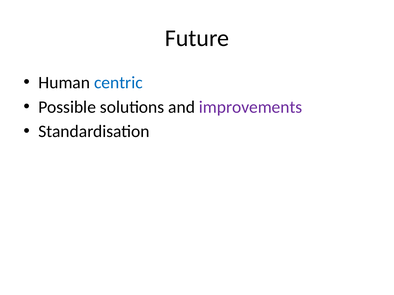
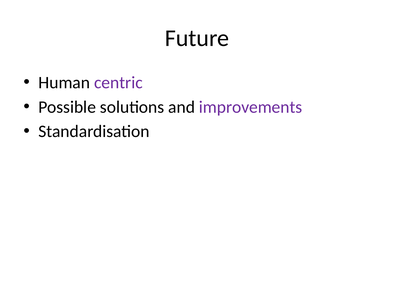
centric colour: blue -> purple (118, 83)
